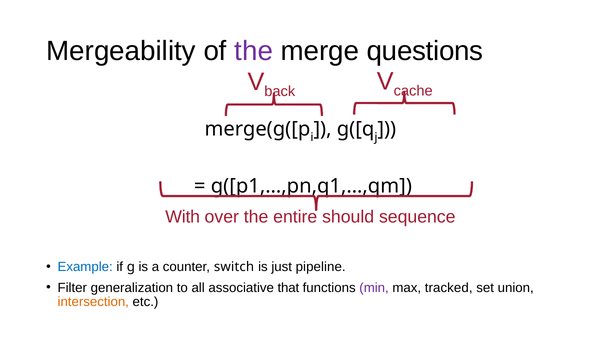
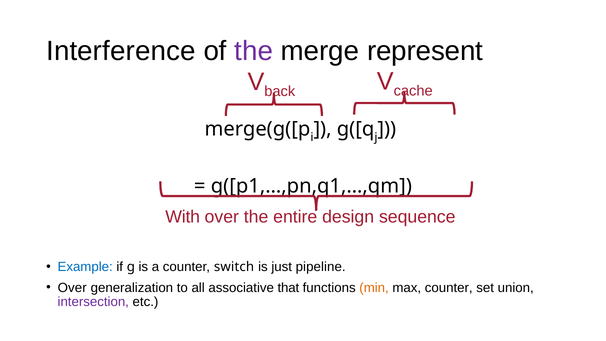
Mergeability: Mergeability -> Interference (121, 51)
questions: questions -> represent (425, 51)
should: should -> design (348, 217)
Filter: Filter -> Over (72, 288)
min colour: purple -> orange (374, 288)
max tracked: tracked -> counter (449, 288)
intersection colour: orange -> purple (93, 302)
